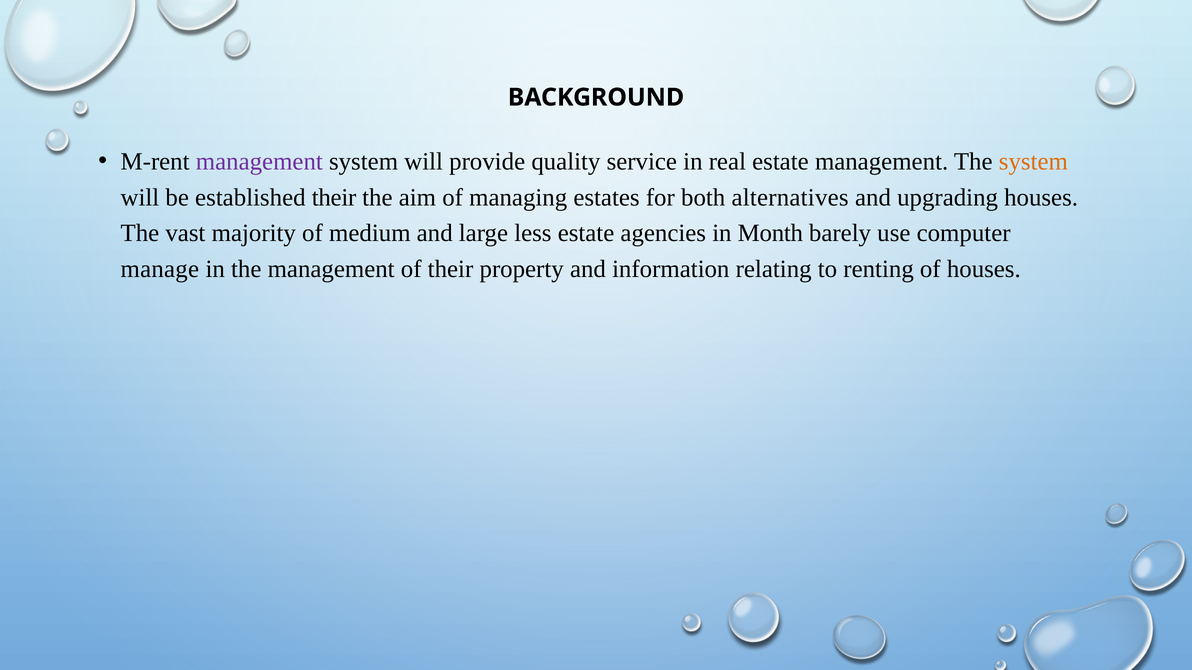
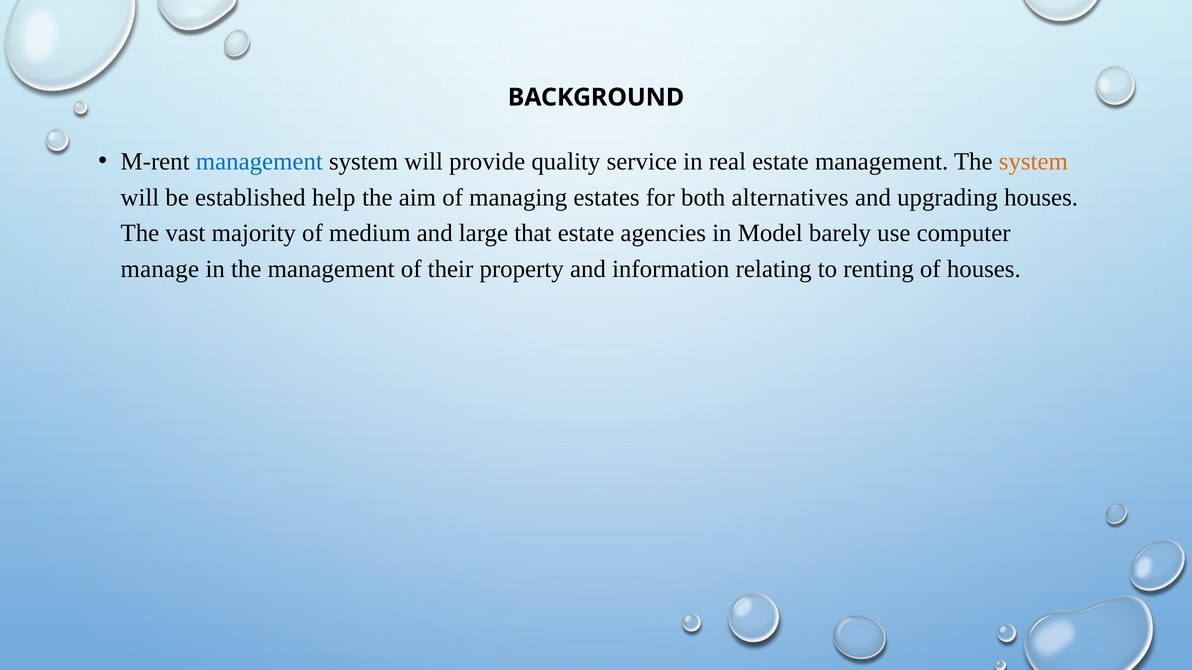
management colour: purple -> blue (259, 162)
established their: their -> help (334, 198)
less: less -> that (533, 233)
Month: Month -> Model (770, 233)
